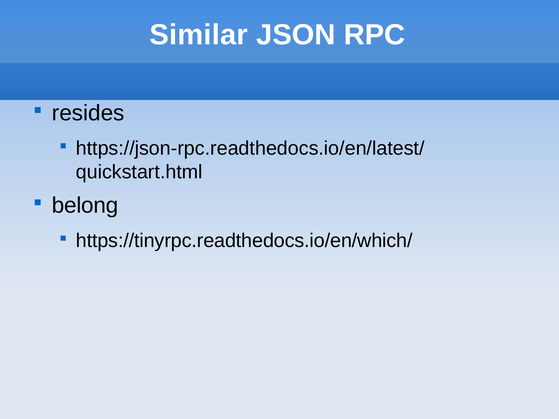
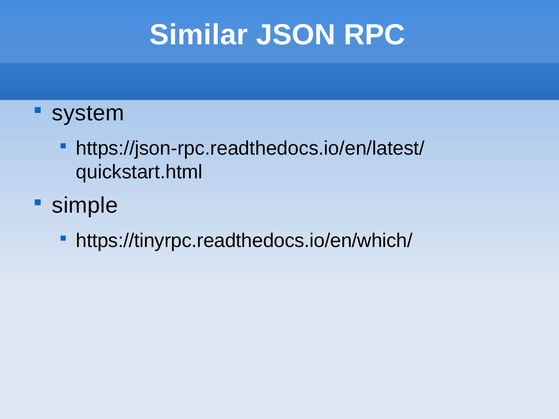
resides: resides -> system (88, 113)
belong: belong -> simple (85, 206)
